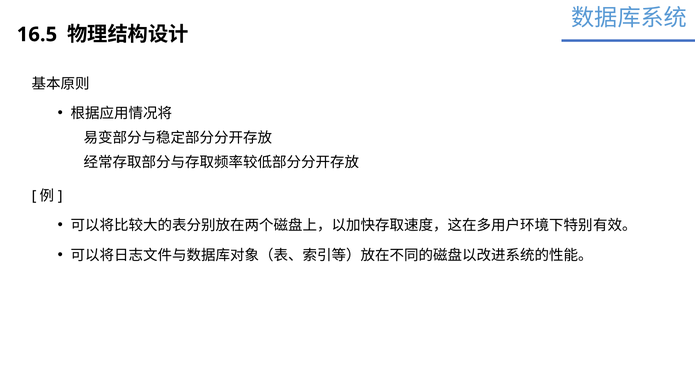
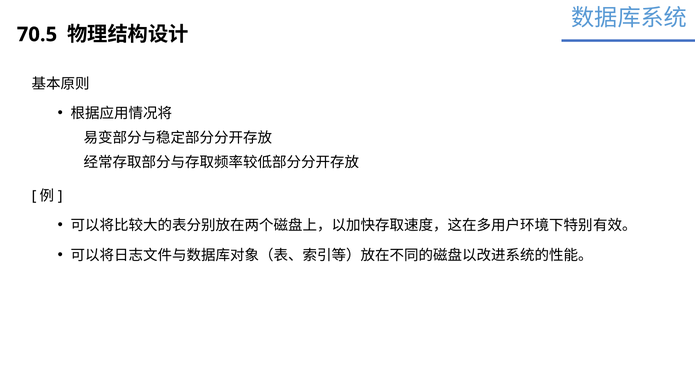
16.5: 16.5 -> 70.5 (37, 34)
